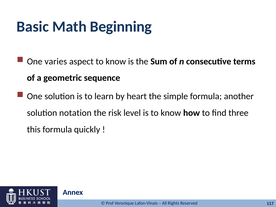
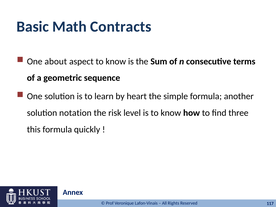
Beginning: Beginning -> Contracts (121, 27)
varies: varies -> about (56, 61)
